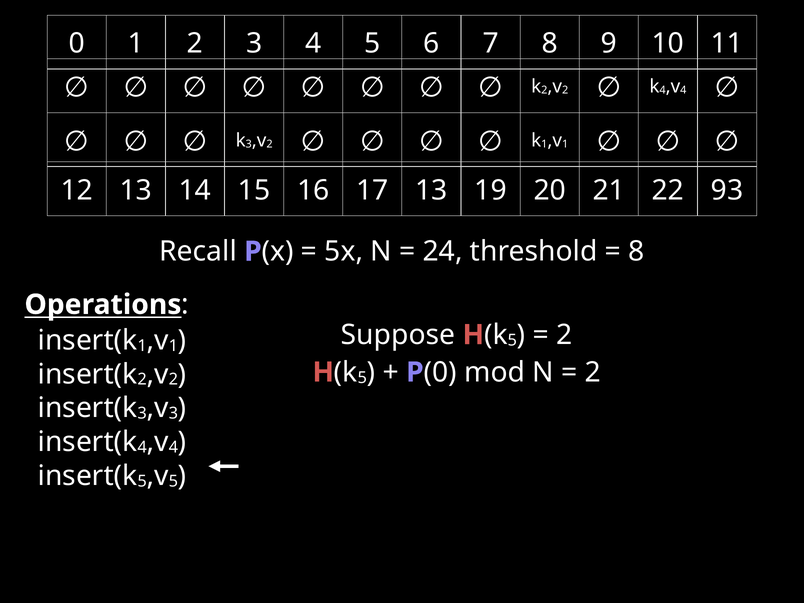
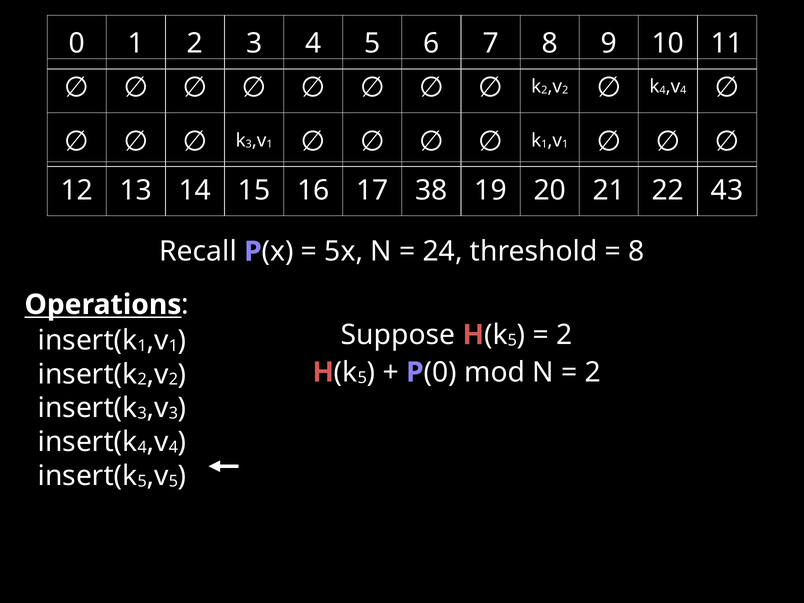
2: 2 -> 1 (270, 144)
17 13: 13 -> 38 (431, 190)
93: 93 -> 43 (727, 190)
